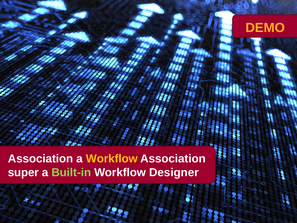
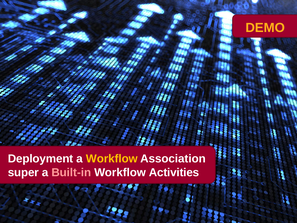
Association: Association -> Deployment (41, 158)
Built-in colour: light green -> pink (71, 172)
Designer: Designer -> Activities (174, 172)
